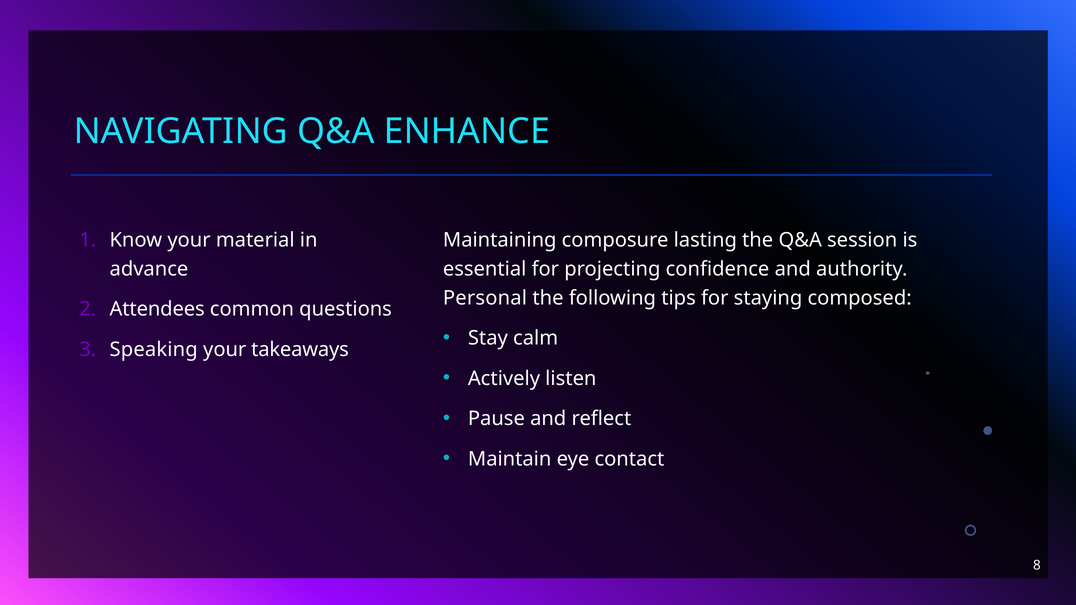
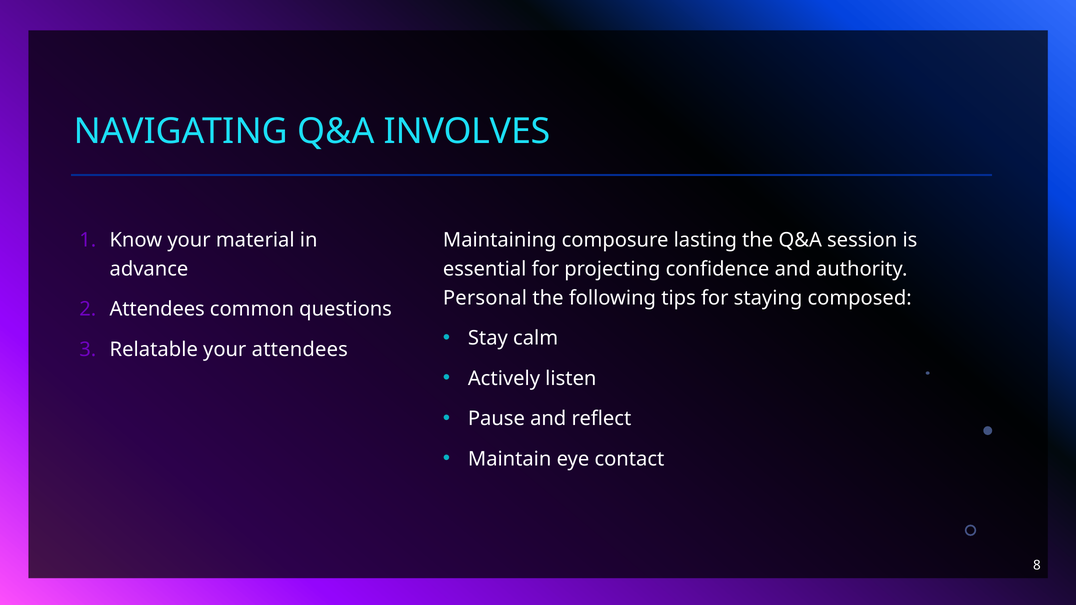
ENHANCE: ENHANCE -> INVOLVES (467, 131)
Speaking: Speaking -> Relatable (154, 350)
your takeaways: takeaways -> attendees (300, 350)
